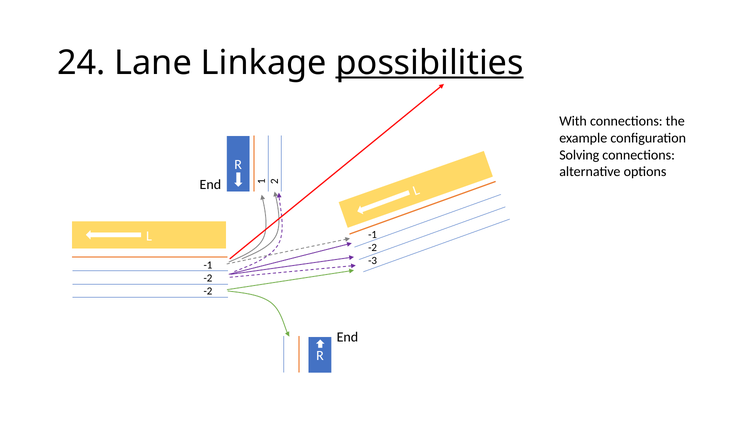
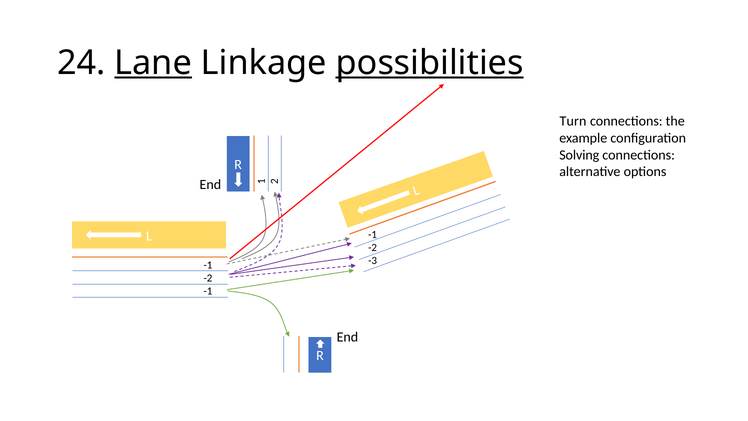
Lane underline: none -> present (153, 63)
With: With -> Turn (573, 121)
-2: -2 -> -1 (208, 291)
